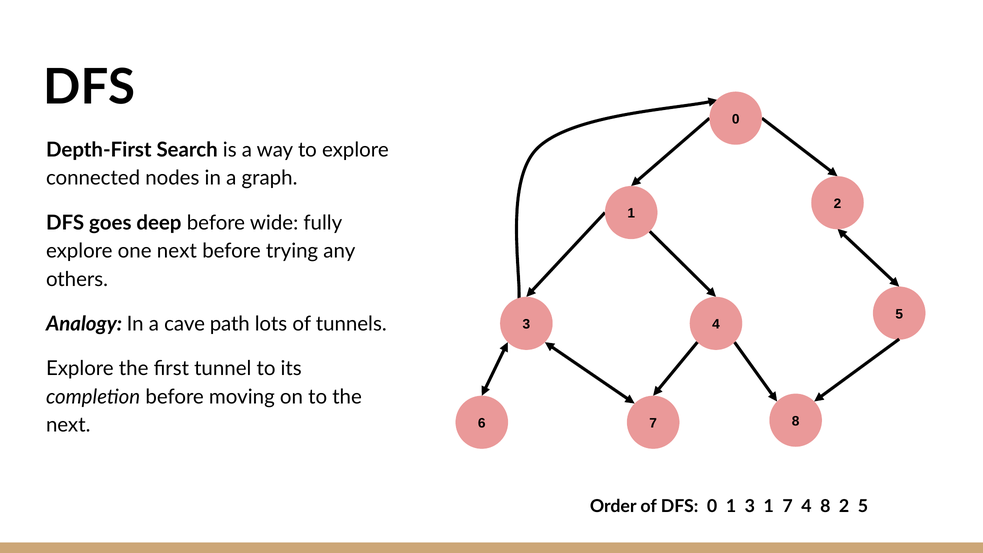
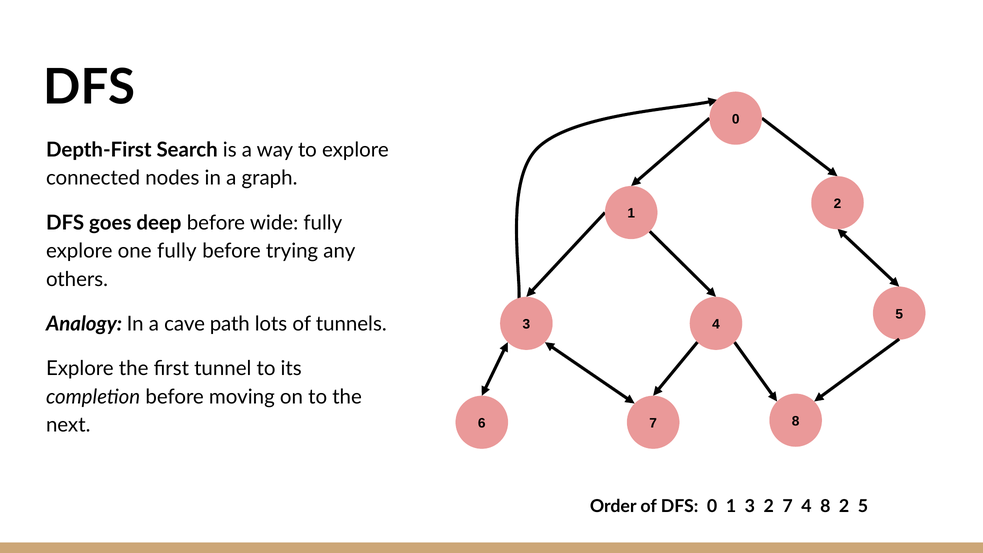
one next: next -> fully (177, 251)
1 3 1: 1 -> 2 (769, 506)
